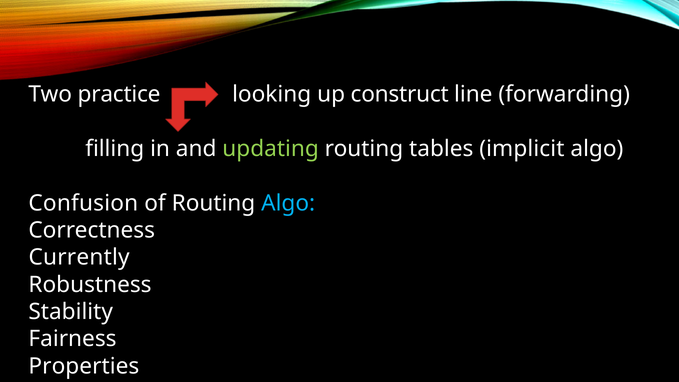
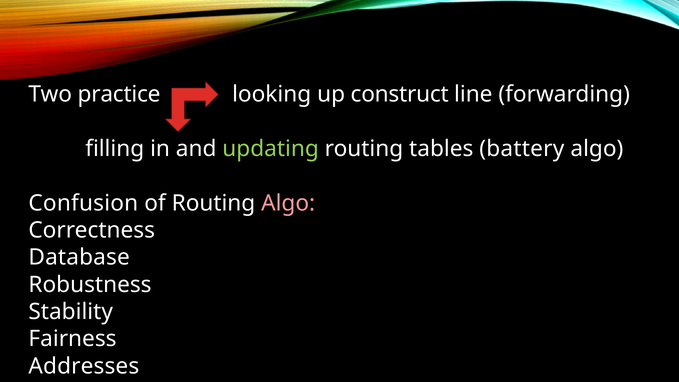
implicit: implicit -> battery (522, 149)
Algo colour: light blue -> pink (288, 203)
Currently: Currently -> Database (79, 257)
Properties: Properties -> Addresses (84, 366)
